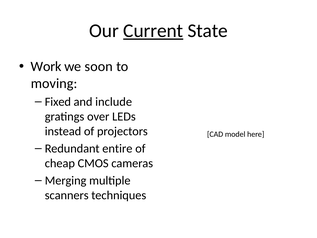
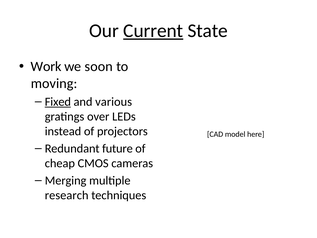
Fixed underline: none -> present (58, 102)
include: include -> various (114, 102)
entire: entire -> future (117, 148)
scanners: scanners -> research (67, 195)
